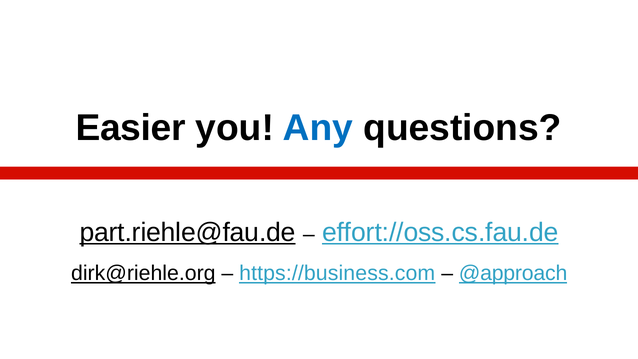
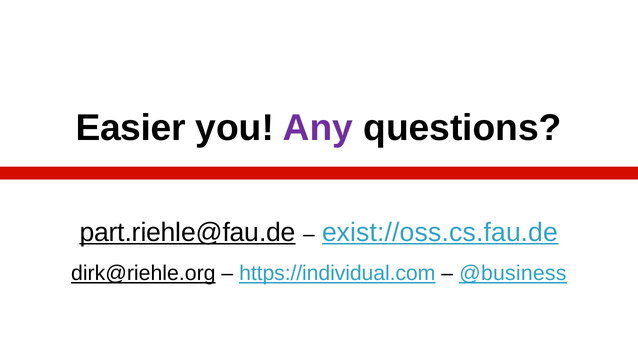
Any colour: blue -> purple (318, 128)
effort://oss.cs.fau.de: effort://oss.cs.fau.de -> exist://oss.cs.fau.de (440, 232)
https://business.com: https://business.com -> https://individual.com (337, 273)
@approach: @approach -> @business (513, 273)
